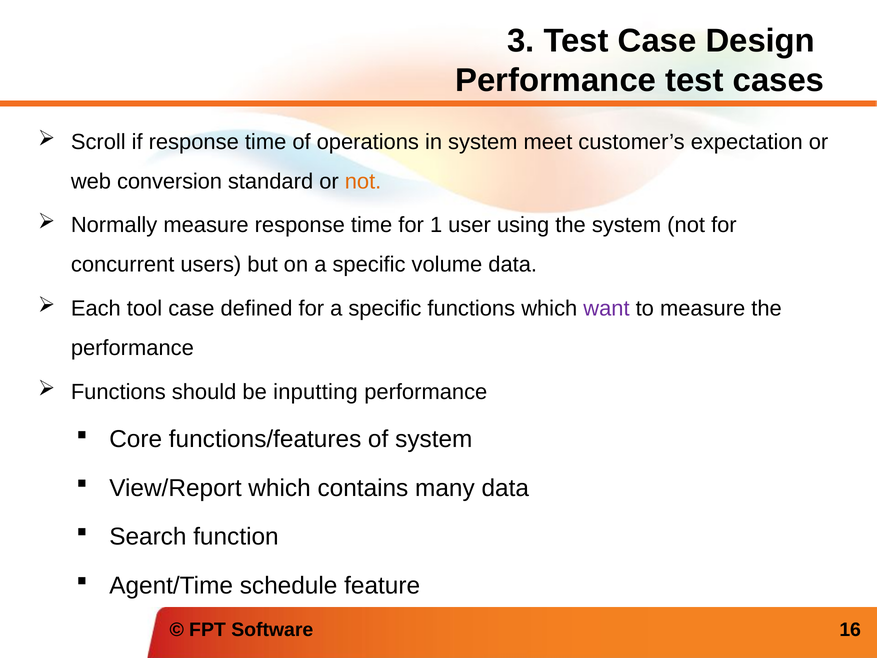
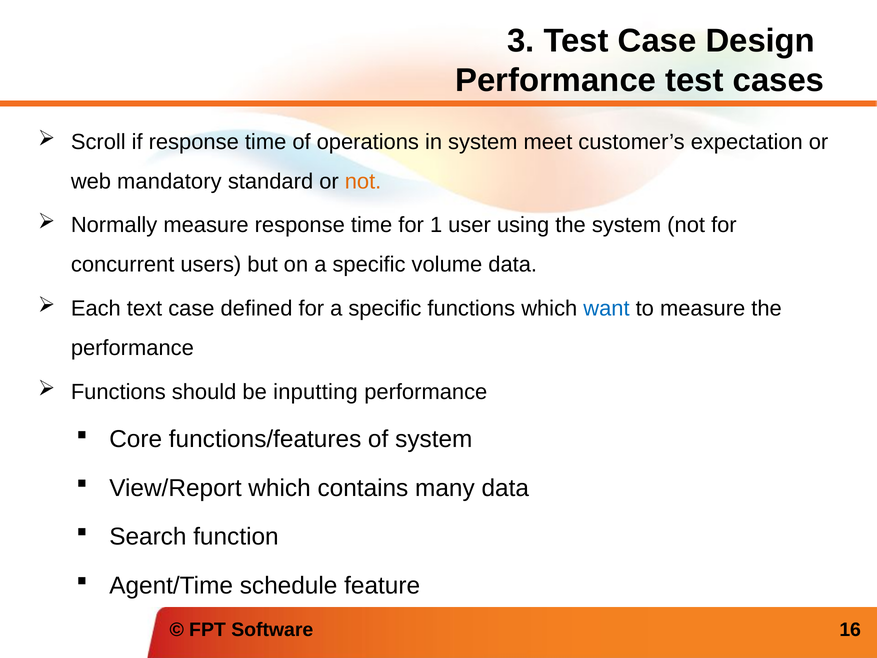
conversion: conversion -> mandatory (169, 181)
tool: tool -> text (144, 308)
want colour: purple -> blue (606, 308)
